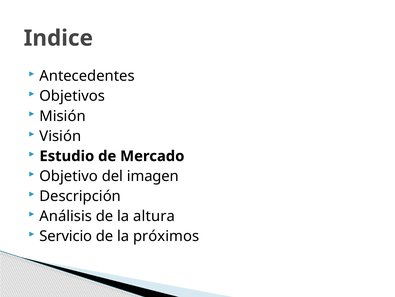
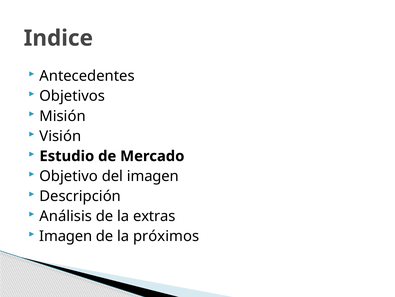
altura: altura -> extras (154, 216)
Servicio: Servicio -> Imagen (66, 236)
